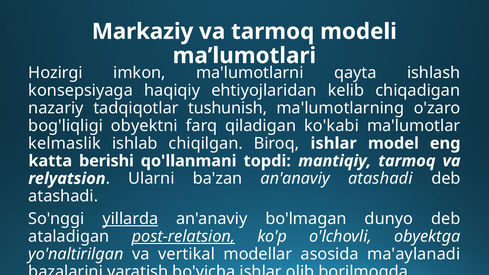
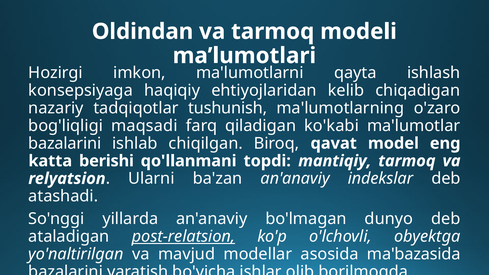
Markaziy: Markaziy -> Oldindan (143, 32)
obyektni: obyektni -> maqsadi (144, 126)
kelmaslik: kelmaslik -> bazalarini (65, 143)
Biroq ishlar: ishlar -> qavat (334, 143)
an'anaviy atashadi: atashadi -> indekslar (381, 179)
yillarda underline: present -> none (130, 219)
vertikal: vertikal -> mavjud (187, 254)
ma'aylanadi: ma'aylanadi -> ma'bazasida (414, 254)
